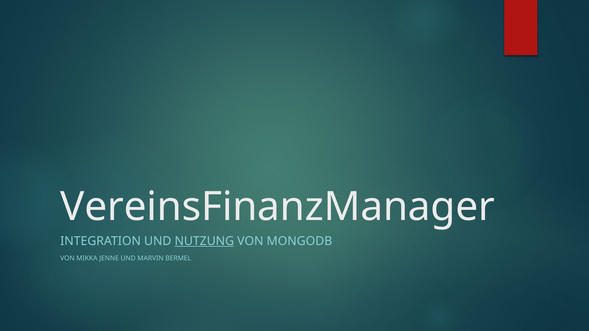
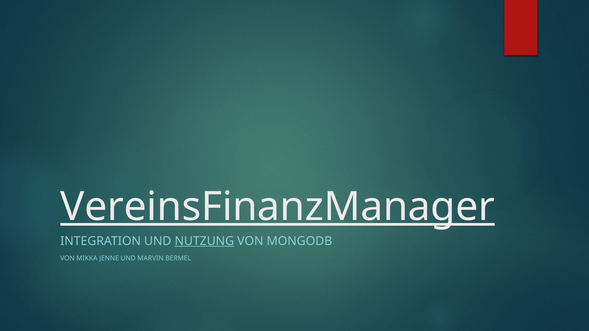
VereinsFinanzManager underline: none -> present (278, 207)
